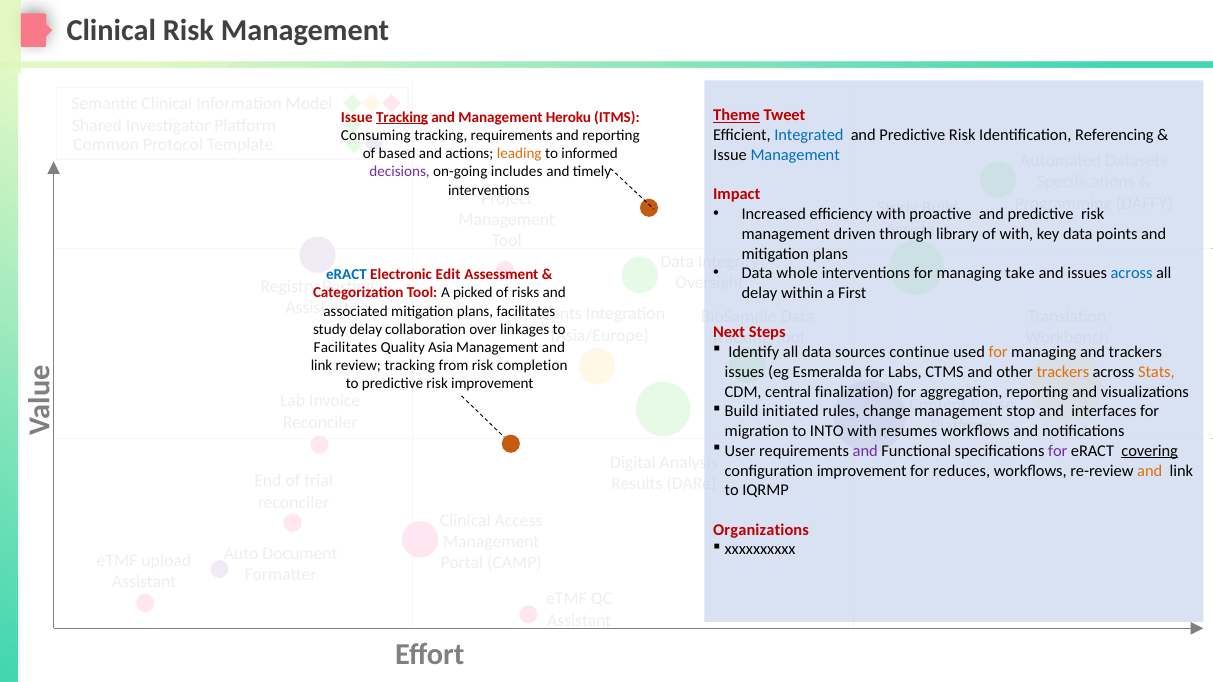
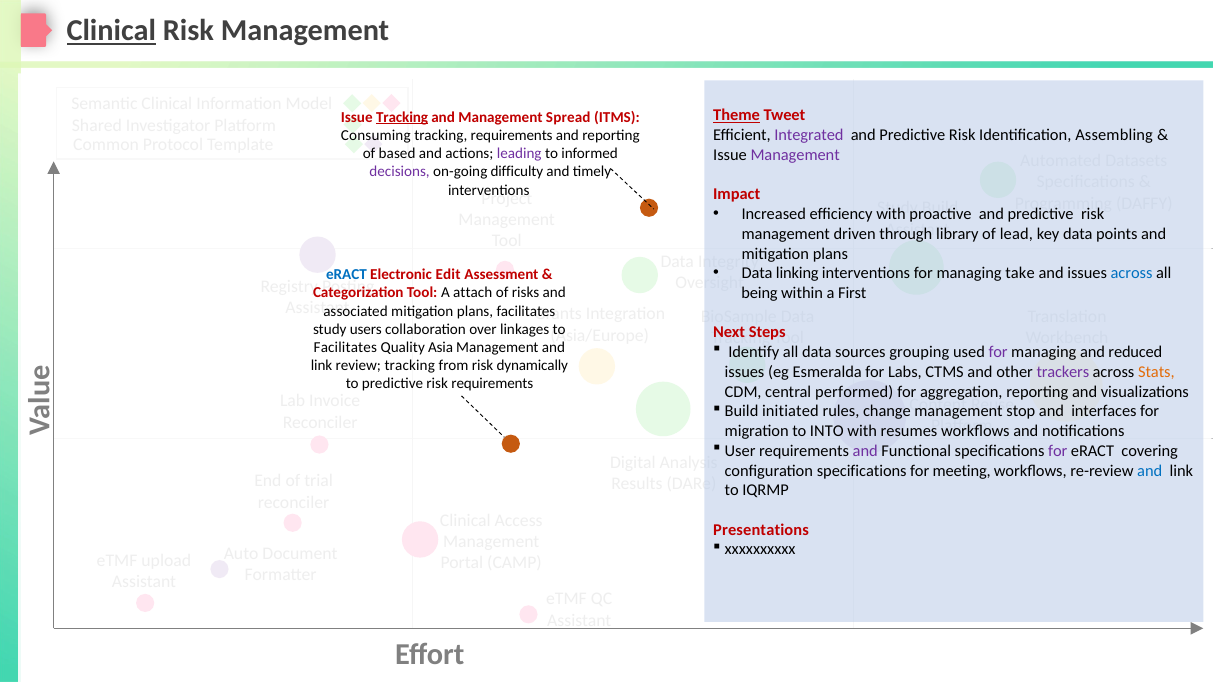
Clinical underline: none -> present (111, 31)
Heroku: Heroku -> Spread (568, 117)
Integrated colour: blue -> purple (809, 135)
Referencing: Referencing -> Assembling (1114, 135)
leading colour: orange -> purple (519, 154)
Management colour: blue -> purple (795, 155)
includes: includes -> difficulty (517, 172)
of with: with -> lead (1016, 234)
whole: whole -> linking (797, 273)
delay: delay -> being (760, 293)
picked: picked -> attach (473, 293)
study delay: delay -> users (366, 329)
continue: continue -> grouping (919, 352)
for colour: orange -> purple (998, 352)
and trackers: trackers -> reduced (1135, 352)
completion: completion -> dynamically (532, 366)
trackers colour: orange -> purple (1063, 372)
risk improvement: improvement -> requirements (492, 384)
finalization: finalization -> performed (854, 392)
covering underline: present -> none (1150, 451)
configuration improvement: improvement -> specifications (862, 471)
reduces: reduces -> meeting (962, 471)
and colour: orange -> blue (1150, 471)
Organizations: Organizations -> Presentations (761, 530)
